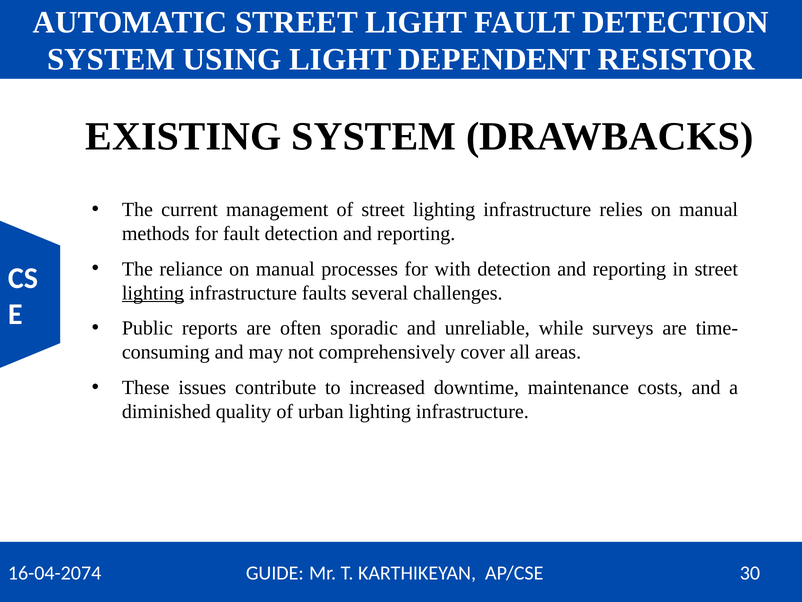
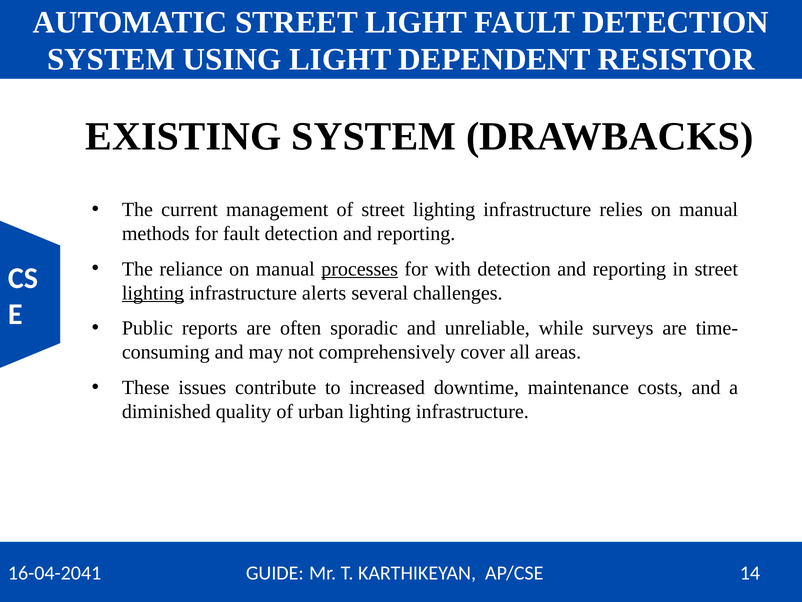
processes underline: none -> present (360, 269)
faults: faults -> alerts (324, 293)
16-04-2074: 16-04-2074 -> 16-04-2041 (55, 573)
30: 30 -> 14 (750, 573)
